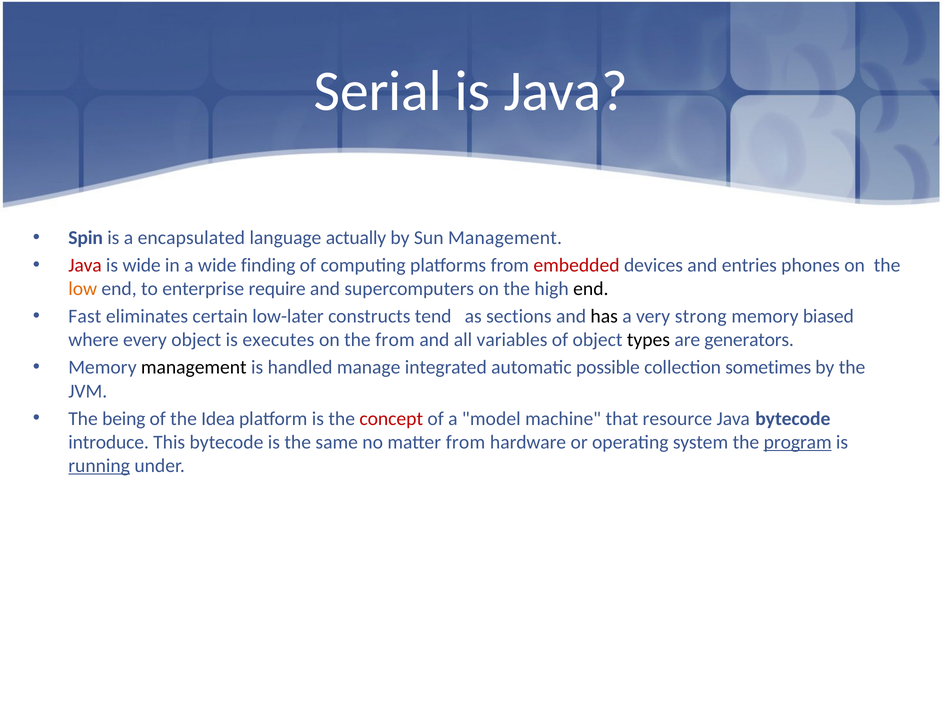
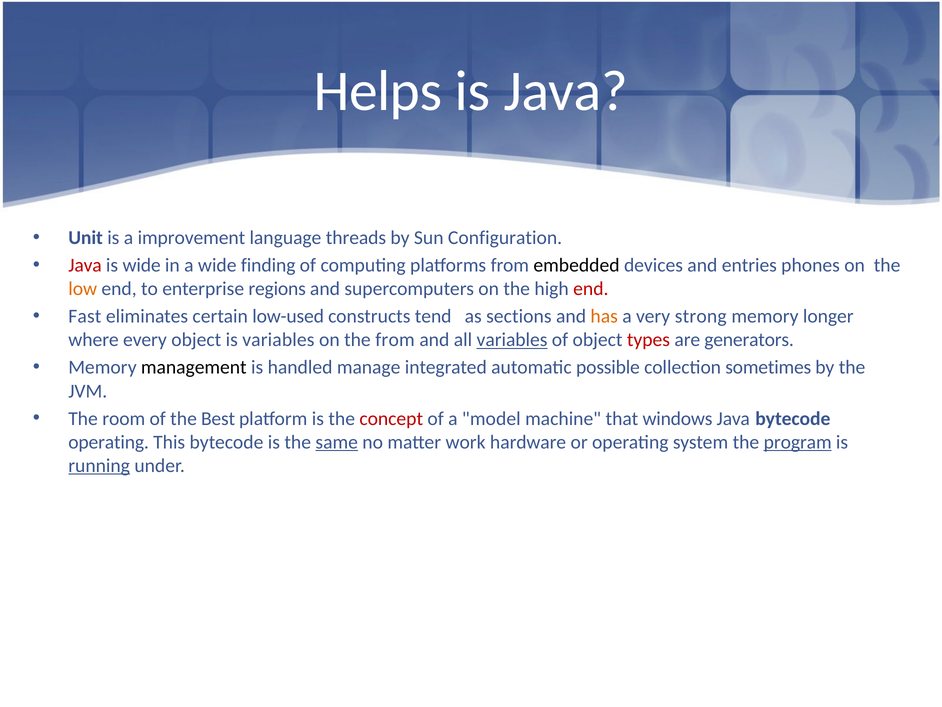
Serial: Serial -> Helps (378, 91)
Spin: Spin -> Unit (86, 238)
encapsulated: encapsulated -> improvement (191, 238)
actually: actually -> threads (356, 238)
Sun Management: Management -> Configuration (505, 238)
embedded colour: red -> black (577, 265)
require: require -> regions (277, 289)
end colour: black -> red (591, 289)
low-later: low-later -> low-used (288, 316)
has colour: black -> orange (604, 316)
biased: biased -> longer (828, 316)
is executes: executes -> variables (278, 340)
variables underline: none -> present (512, 340)
types colour: black -> red (648, 340)
being: being -> room (124, 418)
Idea: Idea -> Best (218, 418)
resource: resource -> windows (678, 418)
introduce: introduce -> operating (109, 442)
same underline: none -> present (337, 442)
matter from: from -> work (466, 442)
